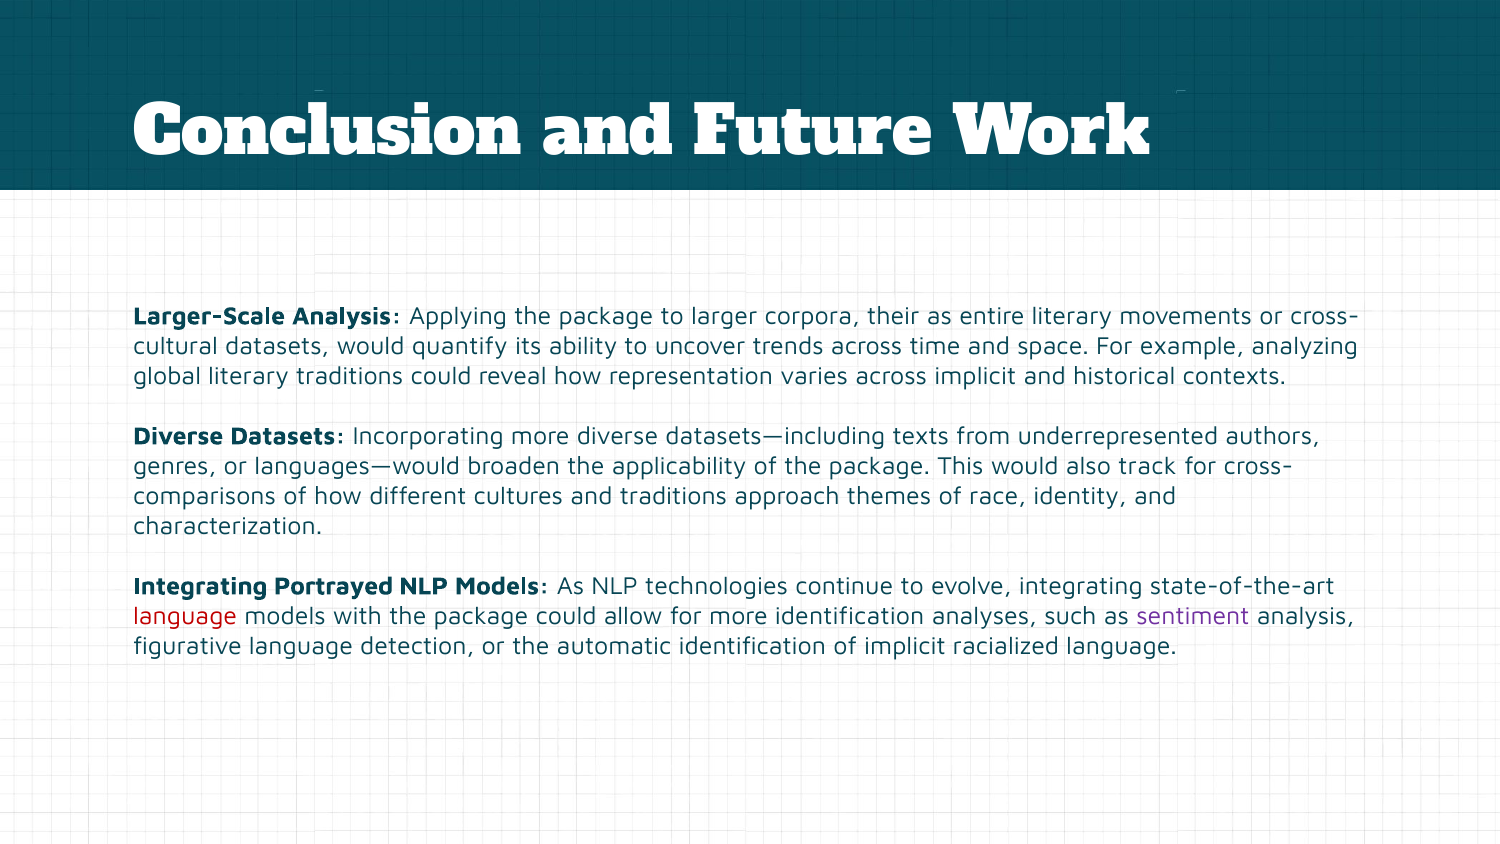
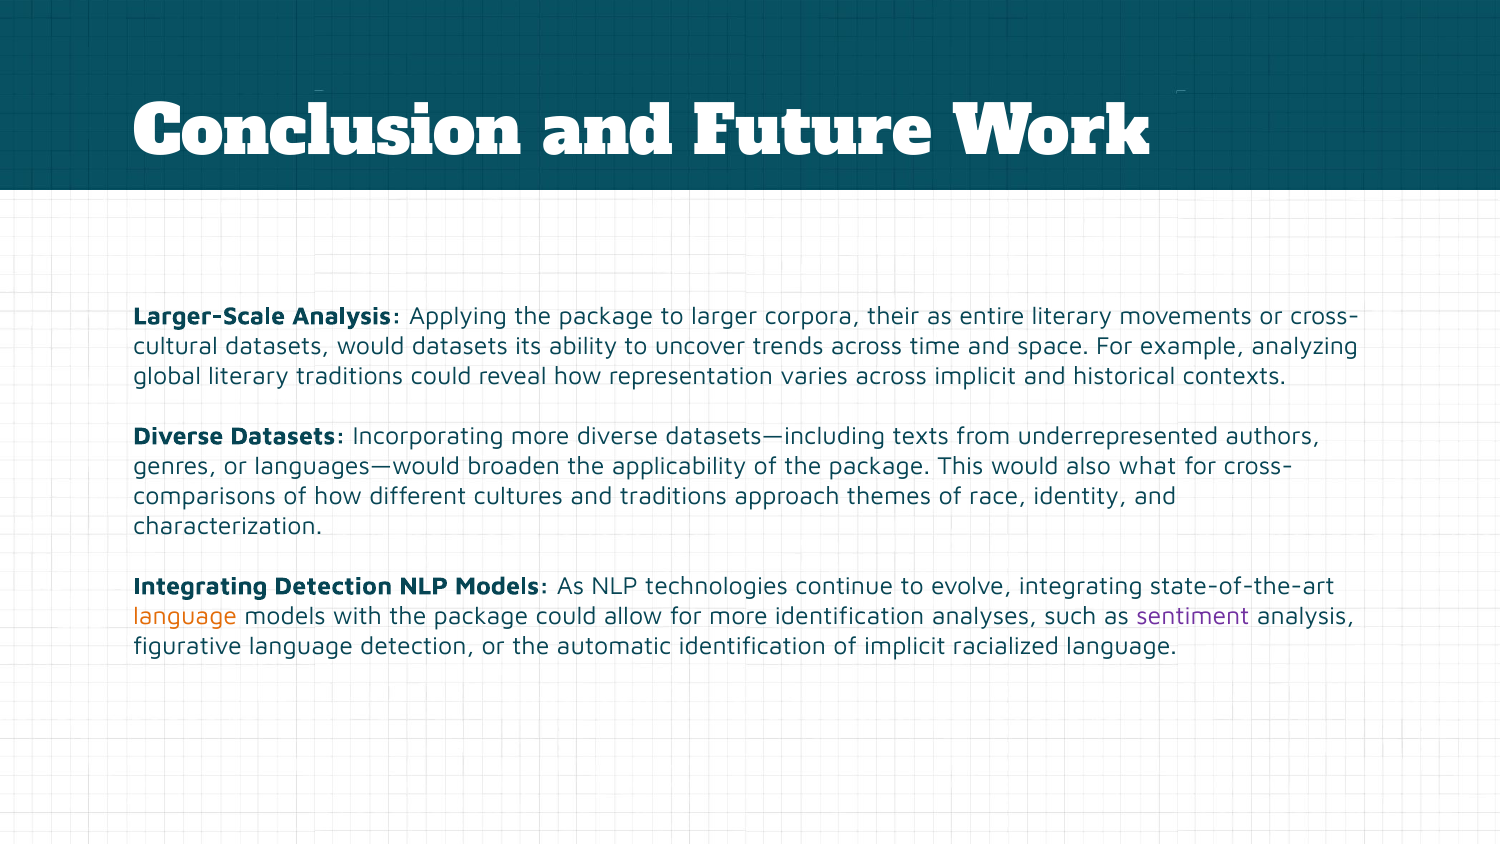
would quantify: quantify -> datasets (460, 346)
track: track -> what (1148, 466)
Integrating Portrayed: Portrayed -> Detection (333, 586)
language colour: red -> orange (185, 616)
